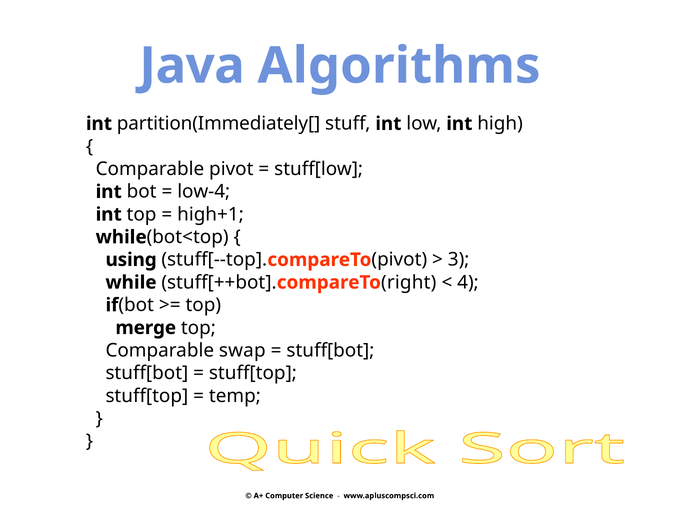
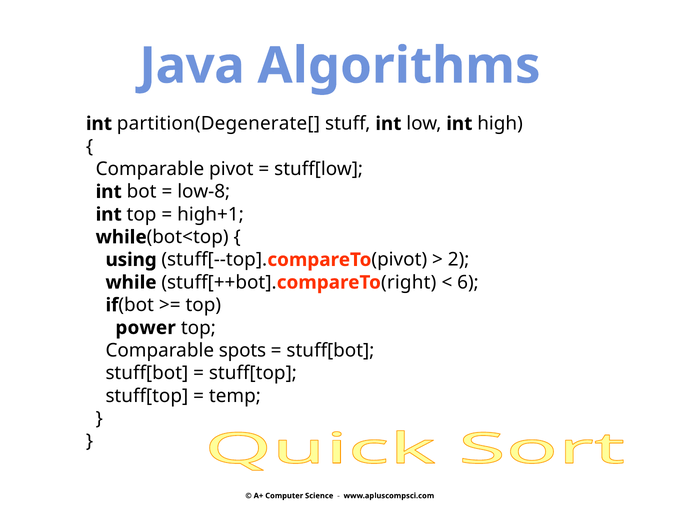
partition(Immediately[: partition(Immediately[ -> partition(Degenerate[ (218, 124)
low-4: low-4 -> low-8 (204, 192)
3: 3 -> 2 (459, 260)
4: 4 -> 6 (468, 282)
merge: merge -> power (146, 328)
swap: swap -> spots (242, 350)
